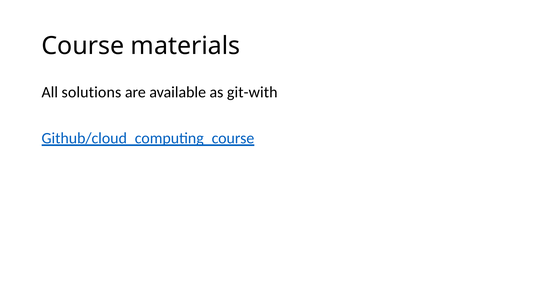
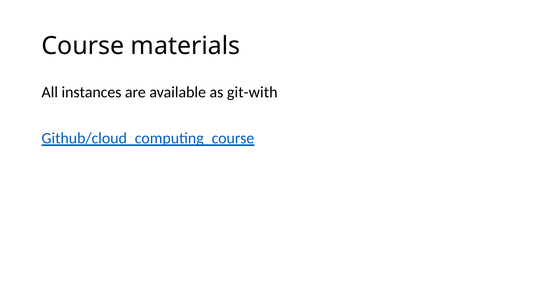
solutions: solutions -> instances (92, 92)
